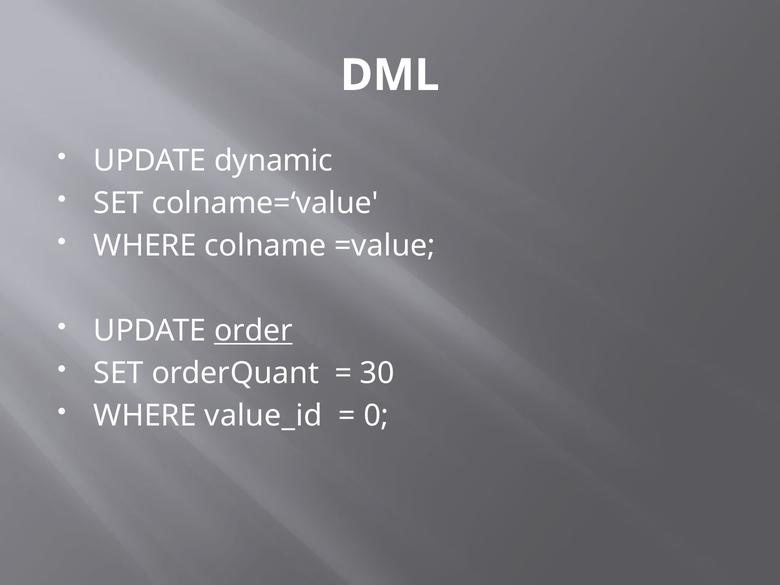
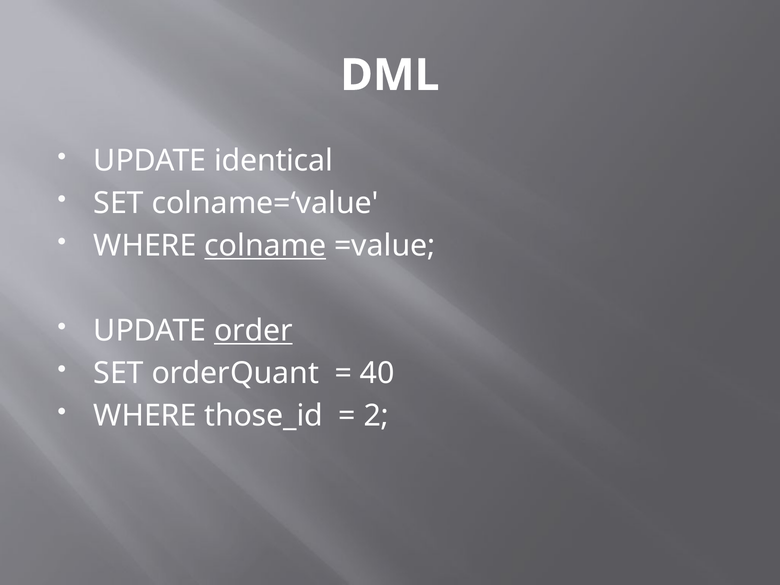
dynamic: dynamic -> identical (274, 161)
colname underline: none -> present (265, 246)
30: 30 -> 40 (377, 373)
value_id: value_id -> those_id (264, 416)
0: 0 -> 2 (376, 416)
